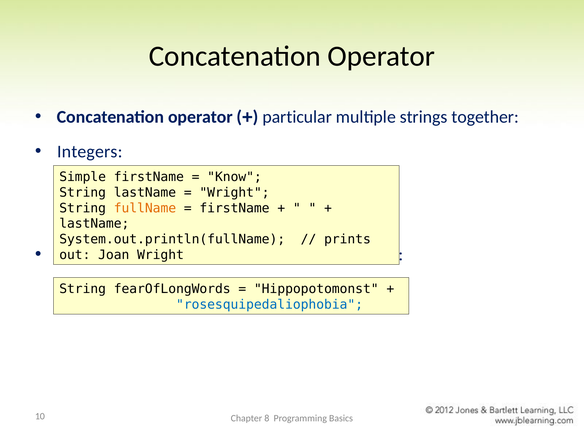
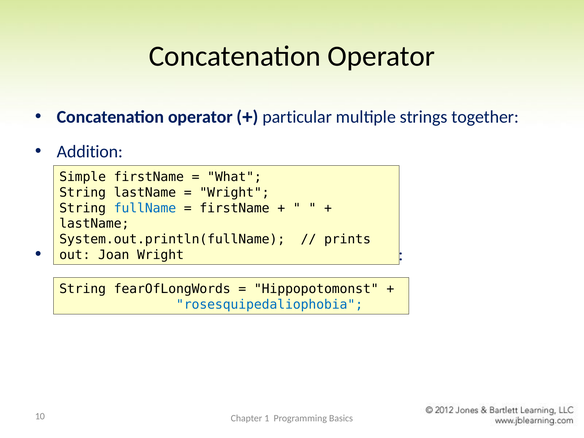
Integers: Integers -> Addition (90, 151)
Know: Know -> What (235, 177)
fullName colour: orange -> blue (145, 208)
8: 8 -> 1 (267, 418)
